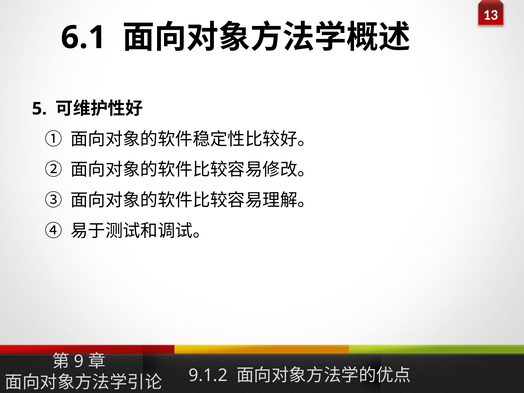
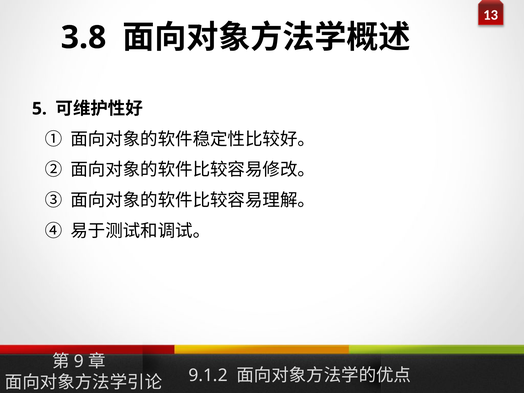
6.1: 6.1 -> 3.8 (84, 38)
